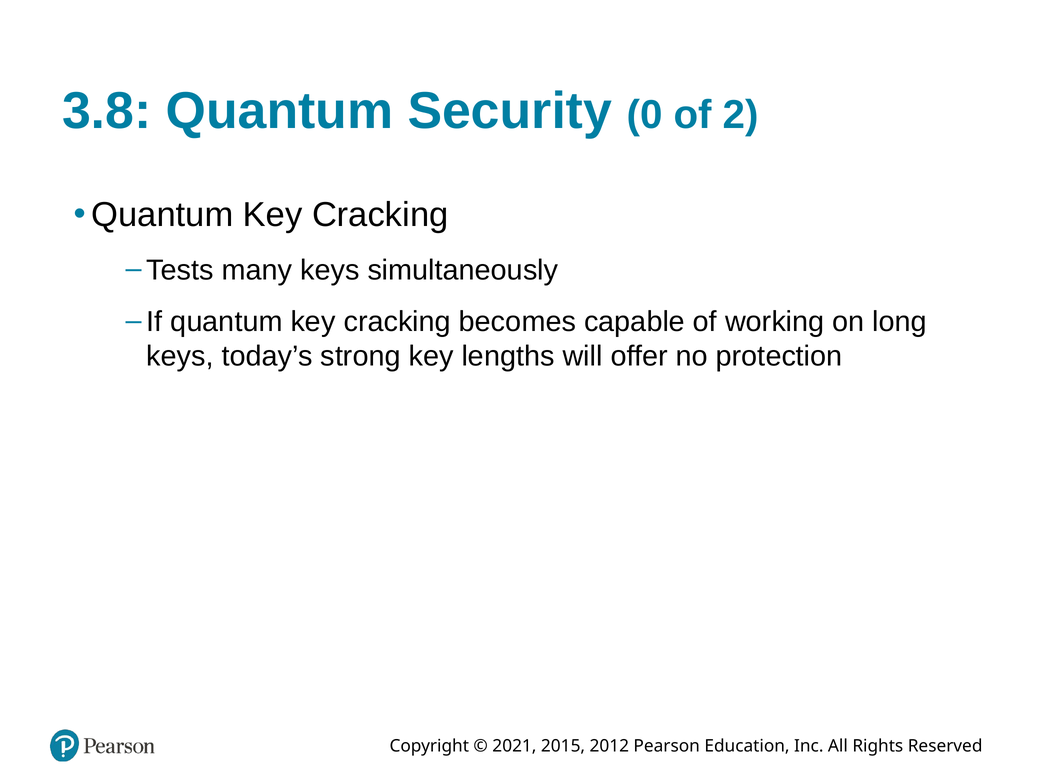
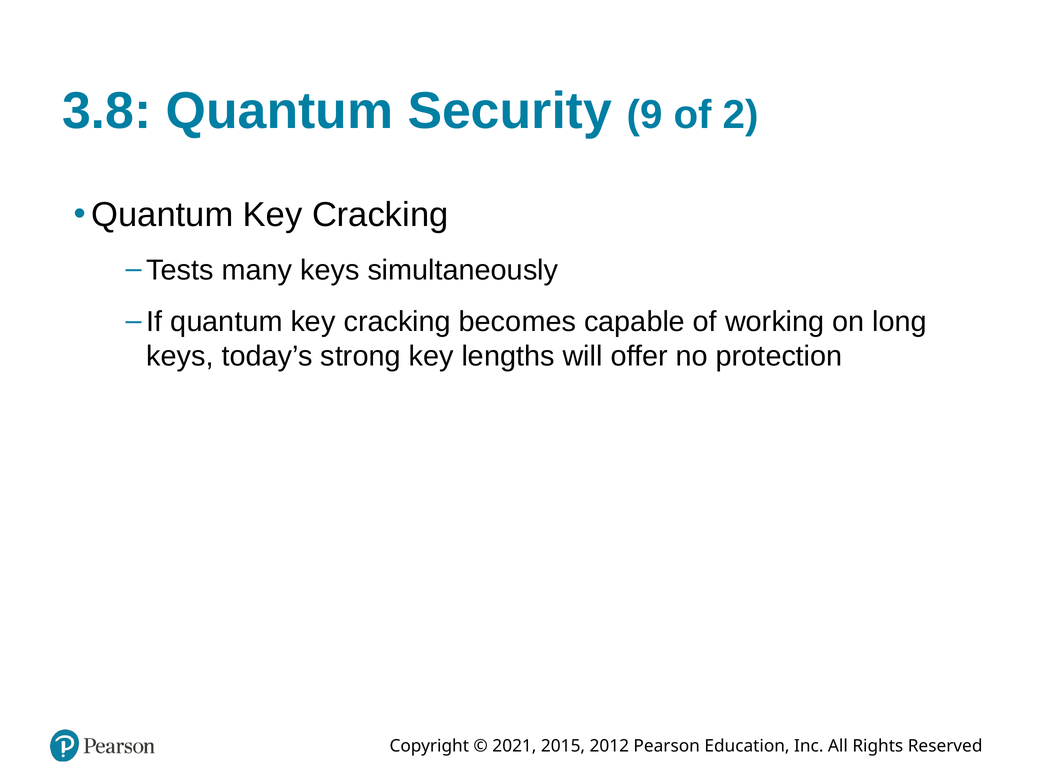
0: 0 -> 9 (645, 115)
